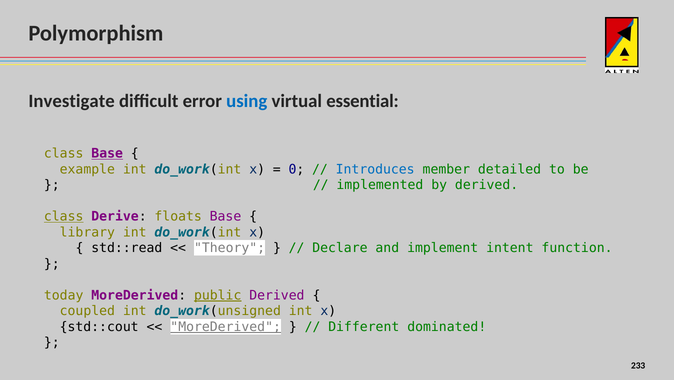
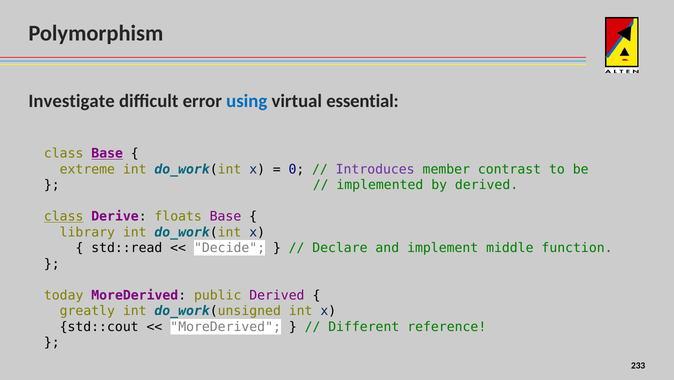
example: example -> extreme (87, 169)
Introduces colour: blue -> purple (375, 169)
detailed: detailed -> contrast (509, 169)
Theory: Theory -> Decide (230, 248)
intent: intent -> middle (510, 248)
public underline: present -> none (218, 295)
coupled: coupled -> greatly (87, 311)
MoreDerived underline: present -> none (226, 326)
dominated: dominated -> reference (447, 326)
